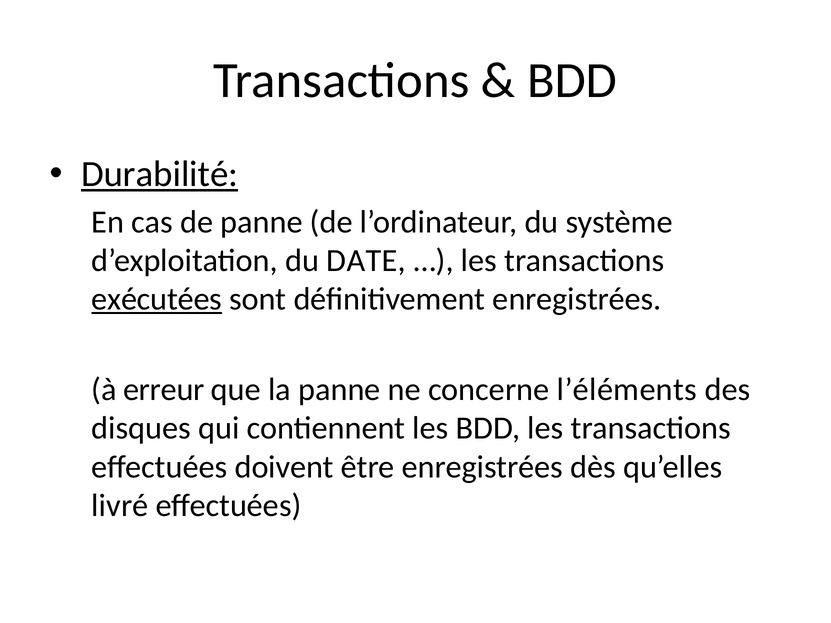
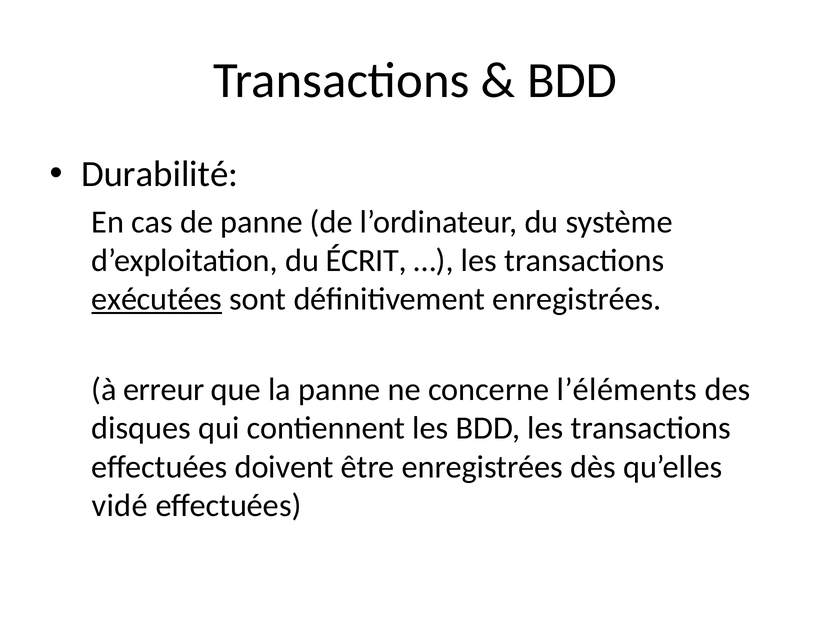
Durabilité underline: present -> none (160, 174)
DATE: DATE -> ÉCRIT (366, 261)
livré: livré -> vidé (120, 506)
